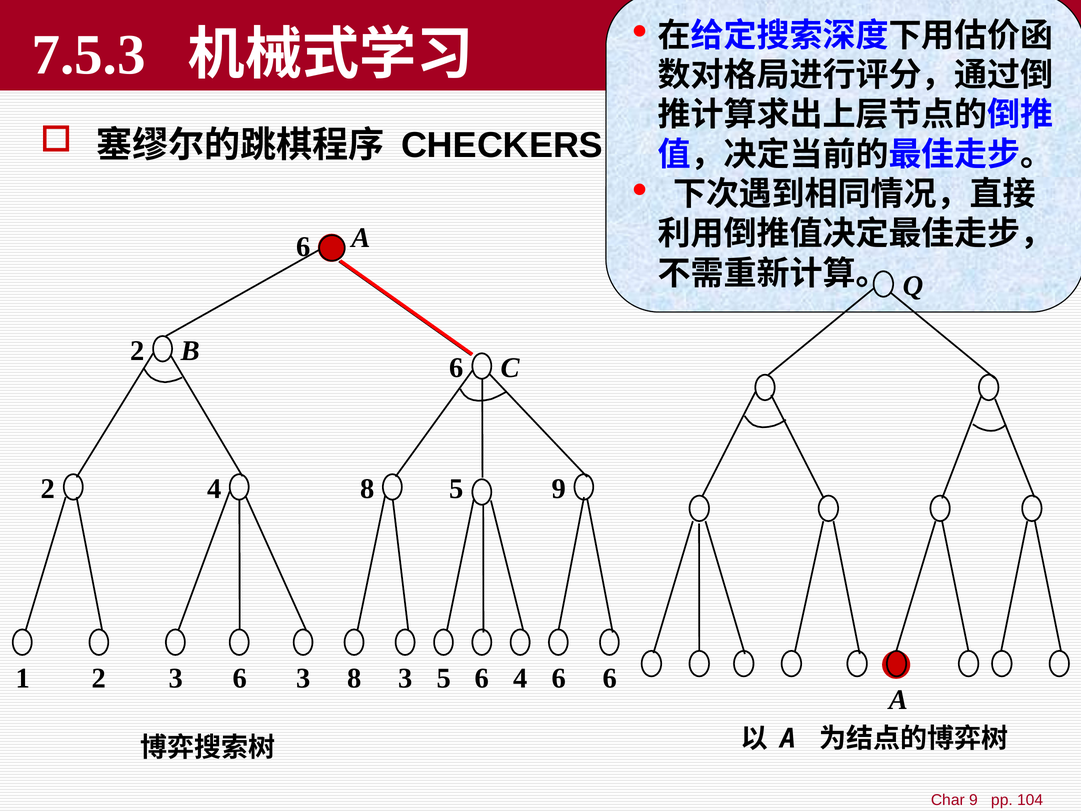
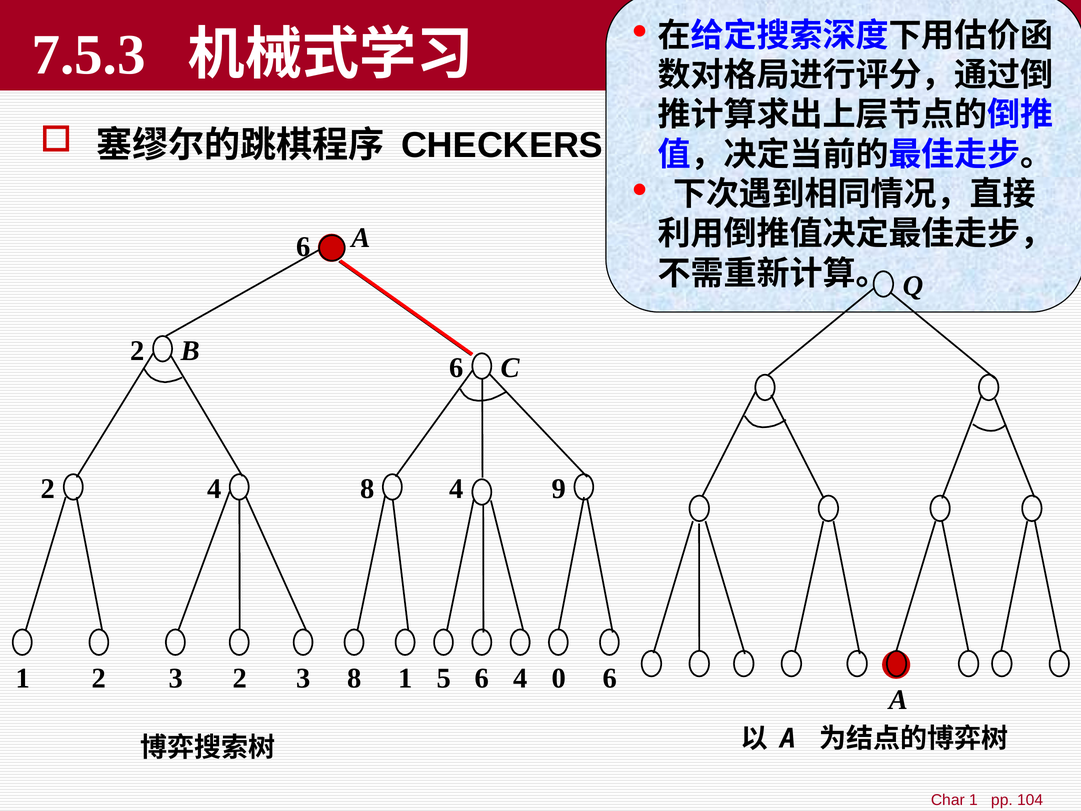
8 5: 5 -> 4 (457, 488)
3 6: 6 -> 2 (240, 678)
8 3: 3 -> 1 (406, 678)
4 6: 6 -> 0 (559, 678)
Char 9: 9 -> 1 (973, 800)
